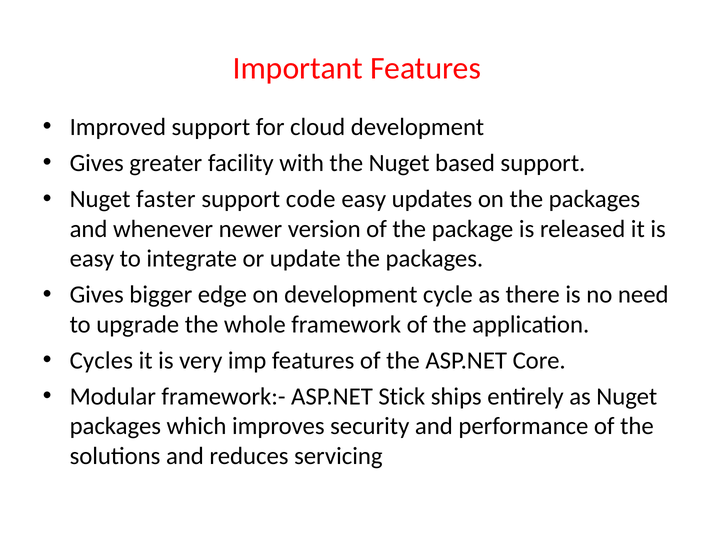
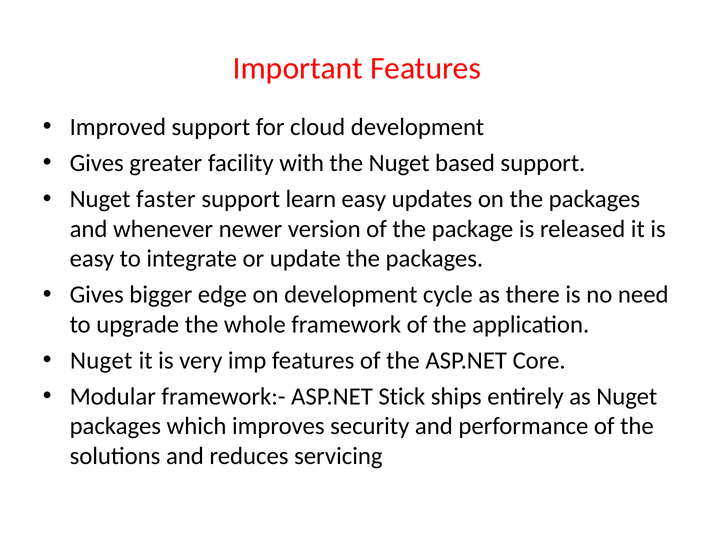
code: code -> learn (311, 199)
Cycles: Cycles -> Nuget (101, 361)
